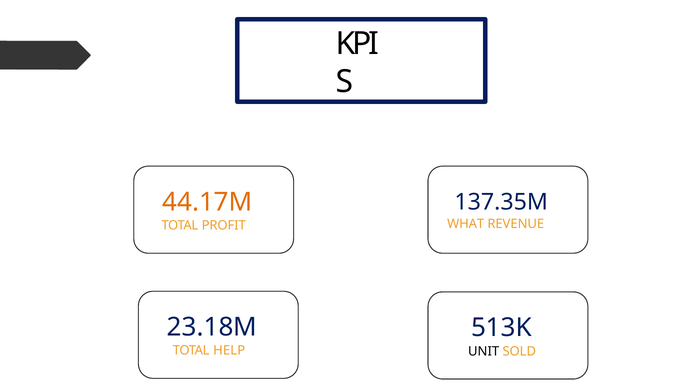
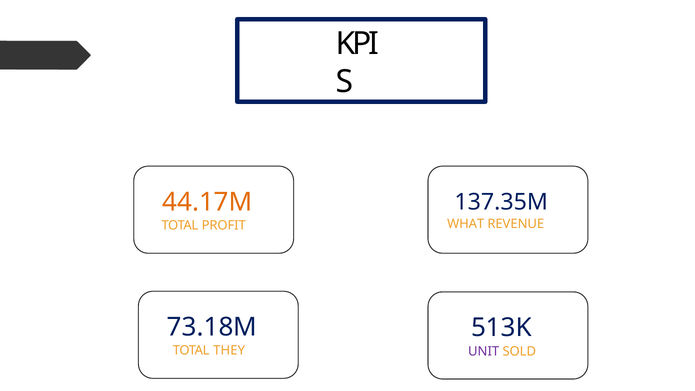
23.18M: 23.18M -> 73.18M (212, 327)
HELP: HELP -> THEY (229, 351)
UNIT colour: black -> purple (484, 351)
